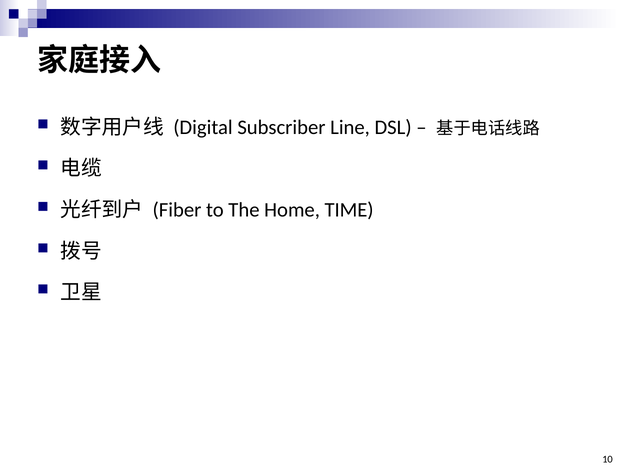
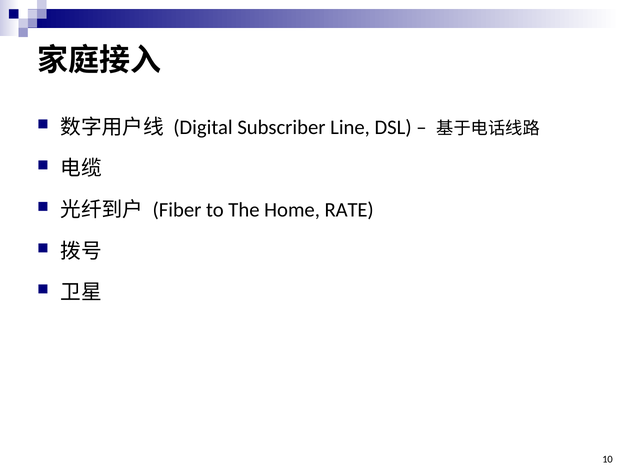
TIME: TIME -> RATE (349, 210)
